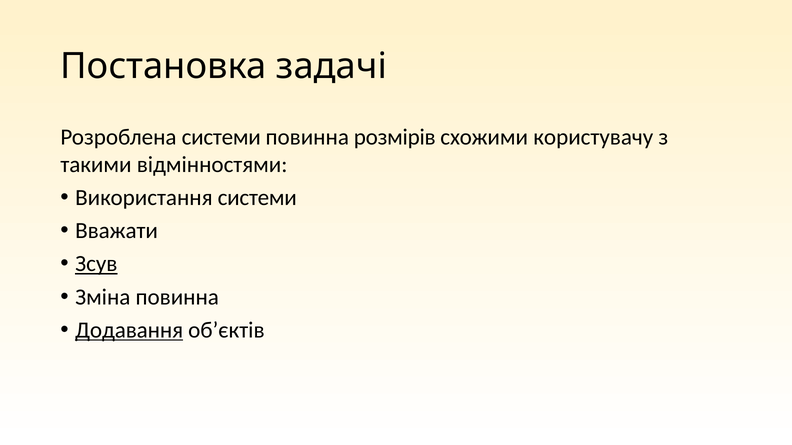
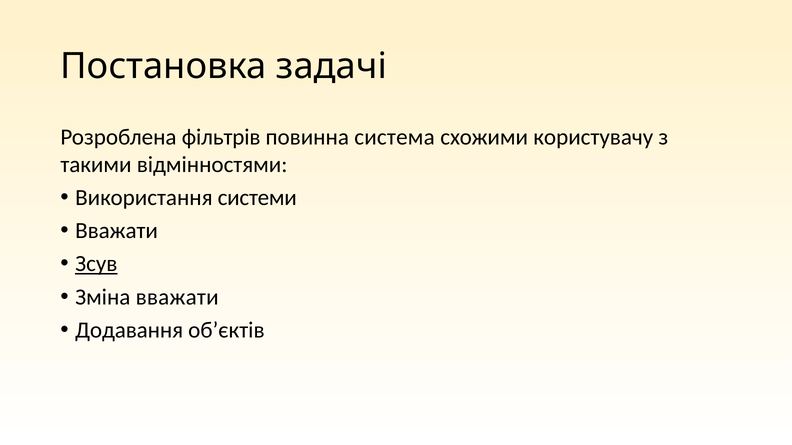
Розроблена системи: системи -> фільтрів (221, 137)
розмірів: розмірів -> система (395, 137)
Зміна повинна: повинна -> вважати (177, 297)
Додавання underline: present -> none (129, 330)
